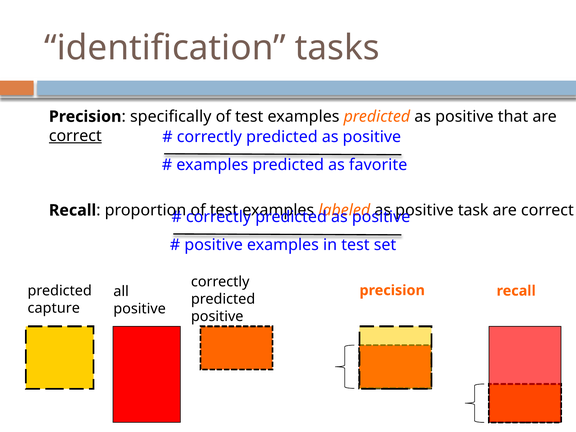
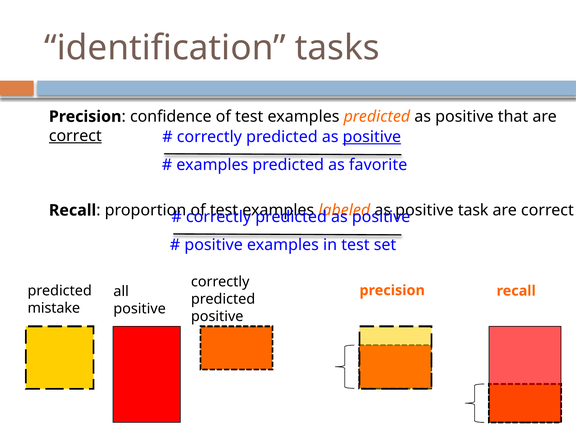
specifically: specifically -> confidence (171, 117)
positive underline: none -> present (372, 137)
capture: capture -> mistake (54, 308)
